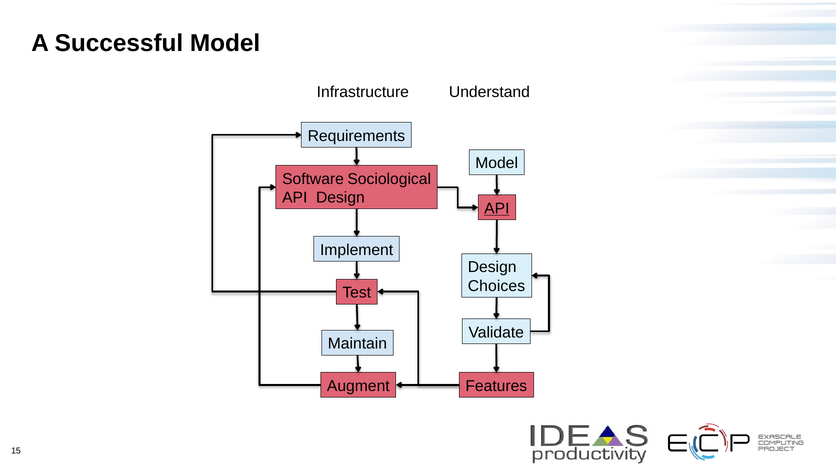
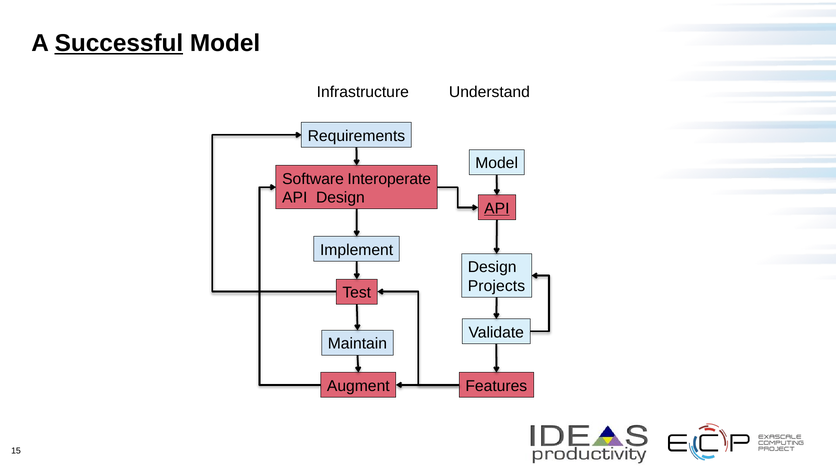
Successful underline: none -> present (119, 43)
Sociological: Sociological -> Interoperate (389, 179)
Choices: Choices -> Projects (496, 286)
